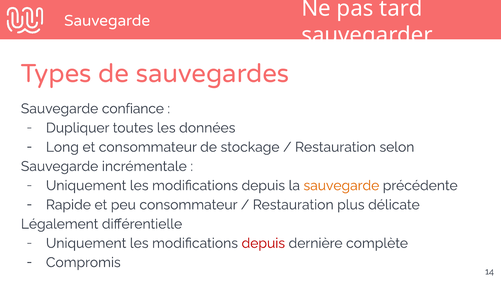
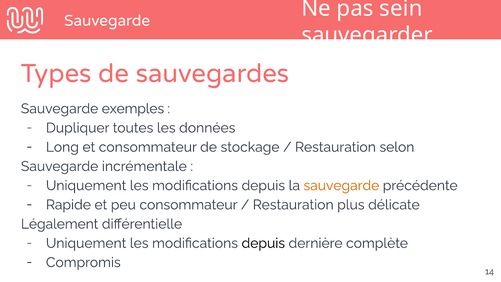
tard: tard -> sein (401, 8)
confiance: confiance -> exemples (133, 109)
depuis colour: red -> black (263, 243)
